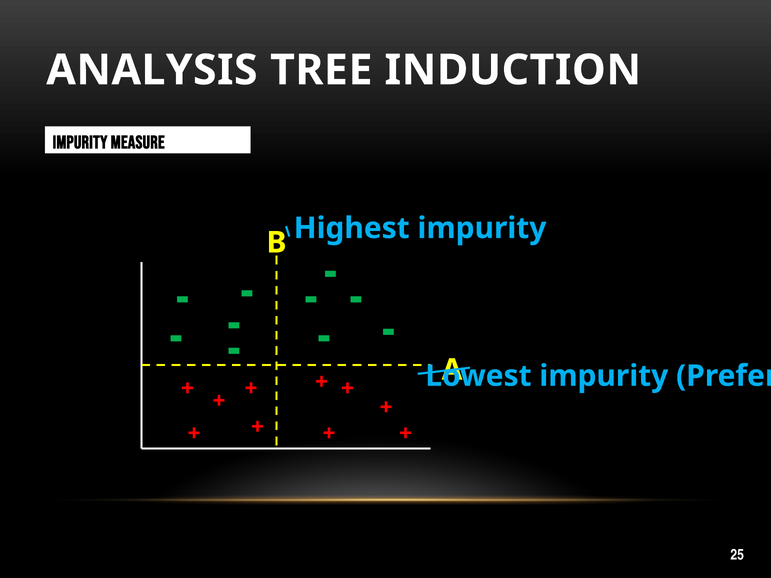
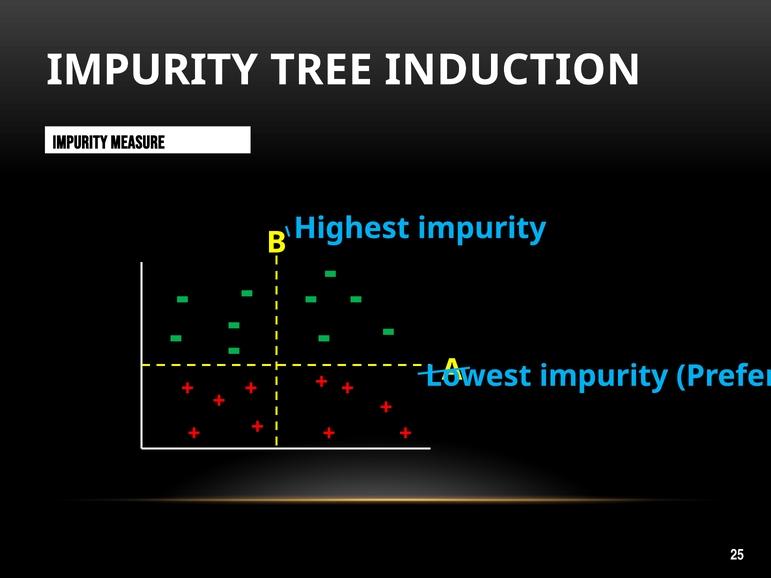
ANALYSIS: ANALYSIS -> IMPURITY (152, 70)
